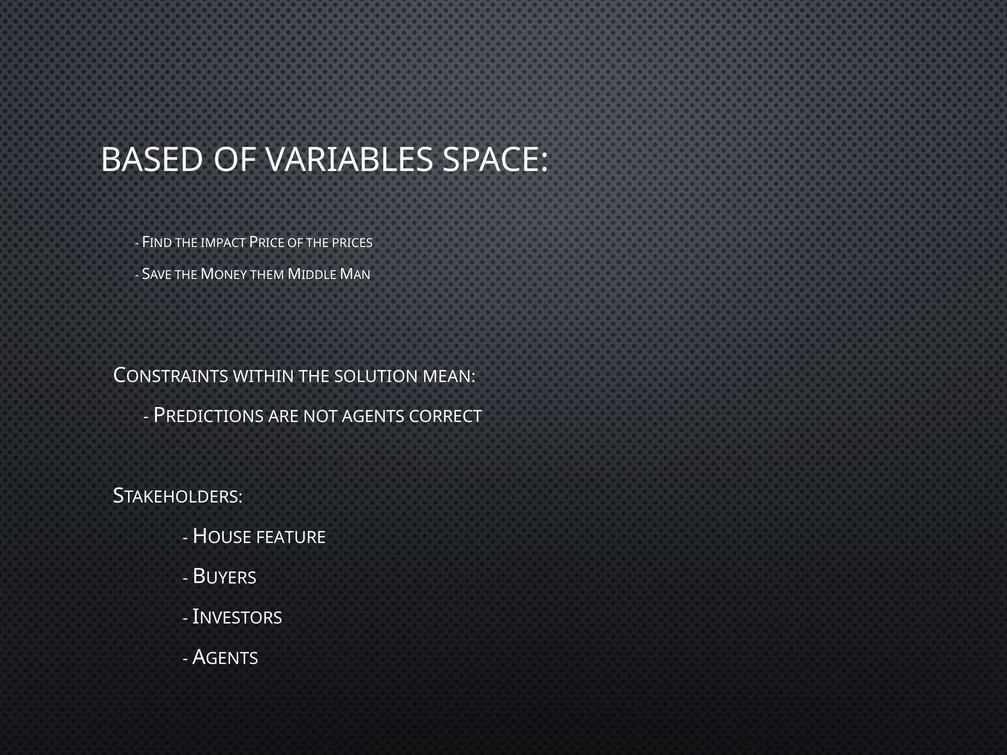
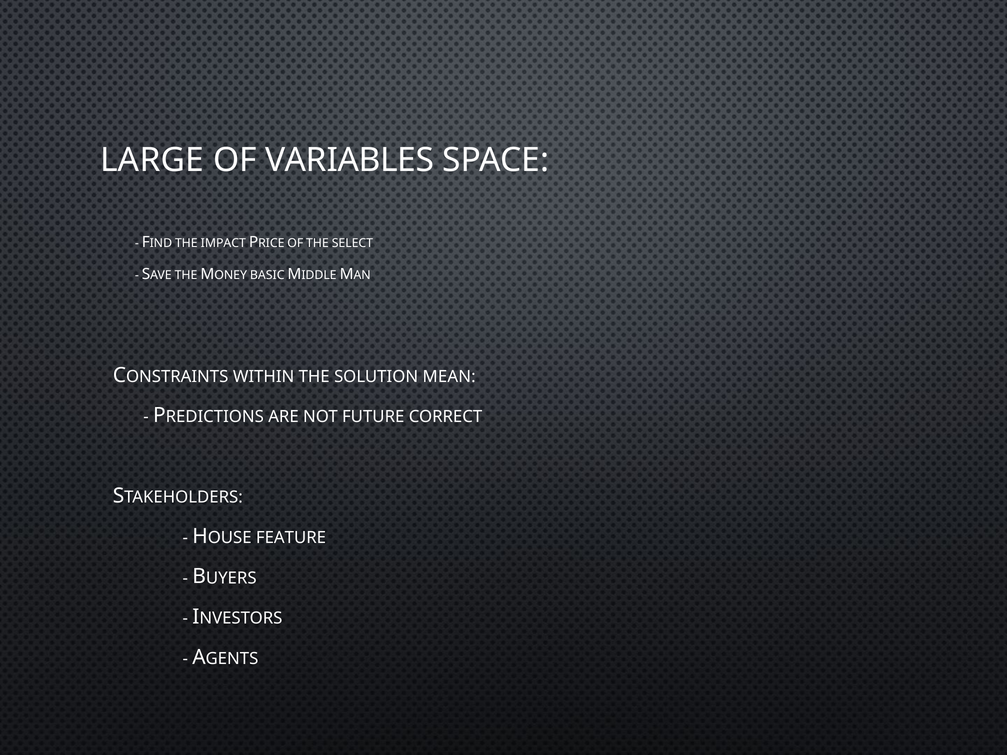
BASED: BASED -> LARGE (152, 160)
PRICES: PRICES -> SELECT (352, 243)
THEM: THEM -> BASIC (267, 275)
NOT AGENTS: AGENTS -> FUTURE (373, 417)
